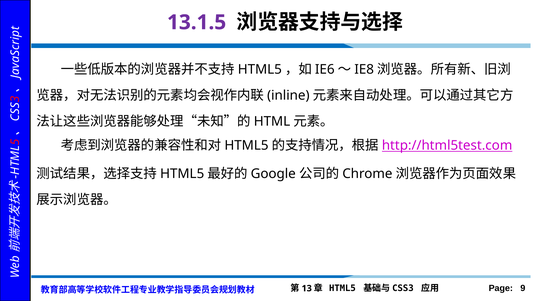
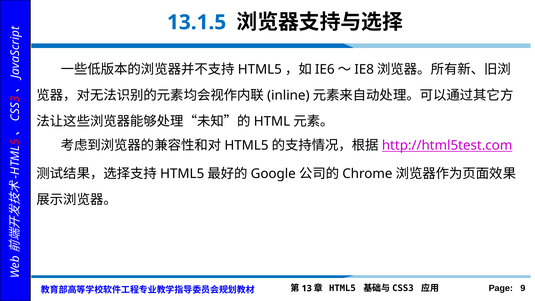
13.1.5 colour: purple -> blue (197, 22)
